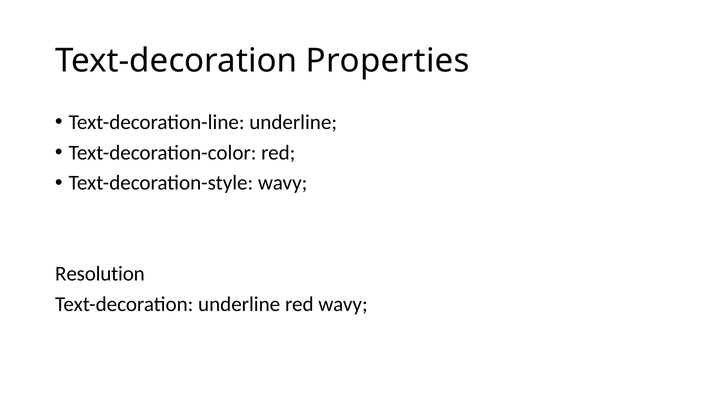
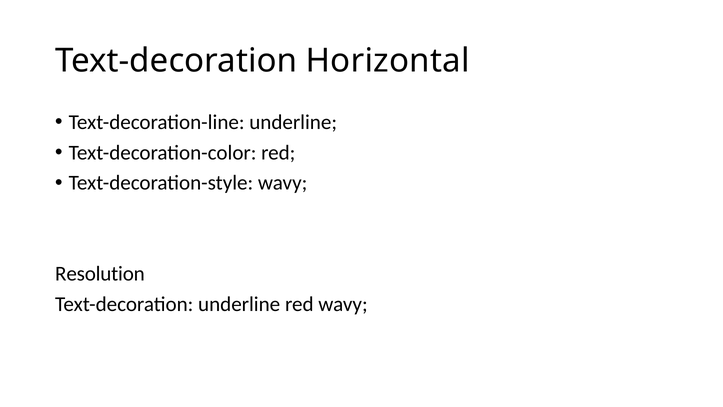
Properties: Properties -> Horizontal (388, 61)
